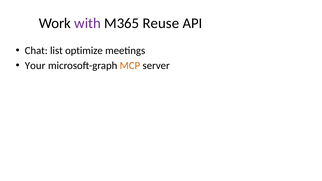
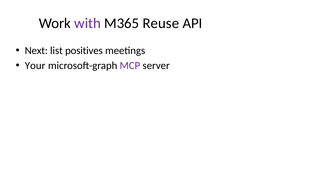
Chat: Chat -> Next (36, 51)
optimize: optimize -> positives (84, 51)
MCP colour: orange -> purple (130, 66)
